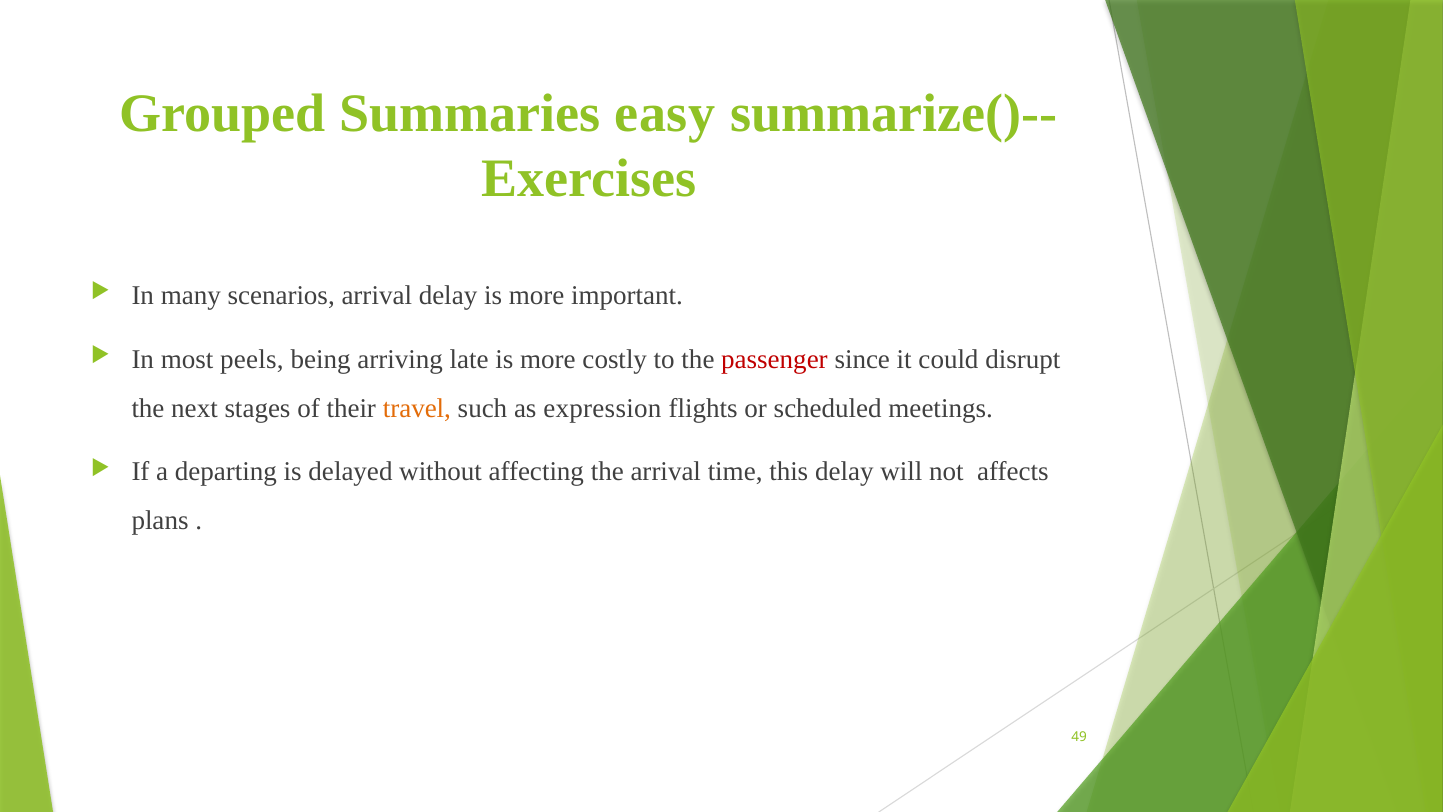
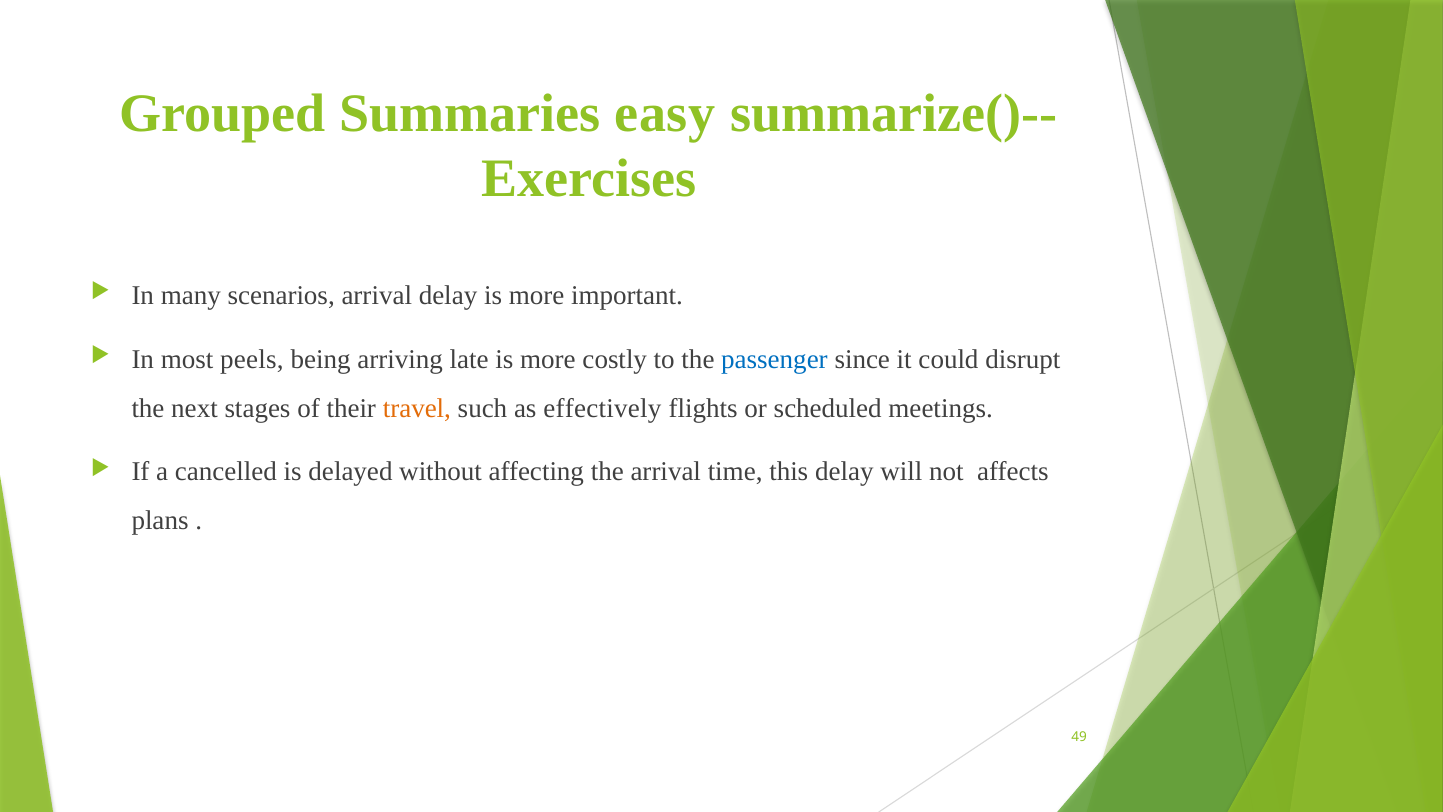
passenger colour: red -> blue (774, 359)
expression: expression -> effectively (602, 408)
departing: departing -> cancelled (226, 472)
